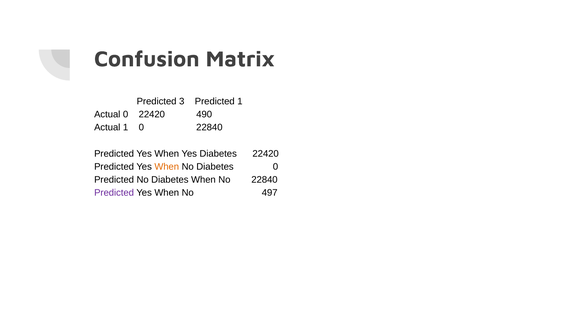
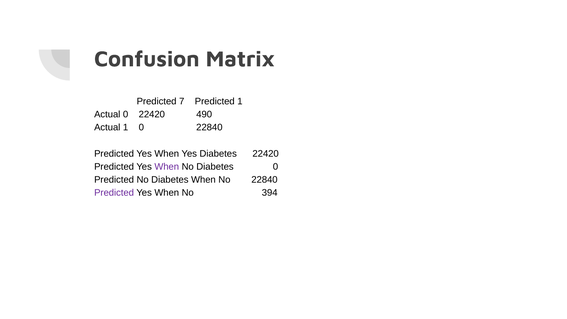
3: 3 -> 7 (182, 101)
When colour: orange -> purple (167, 167)
497: 497 -> 394 (270, 193)
